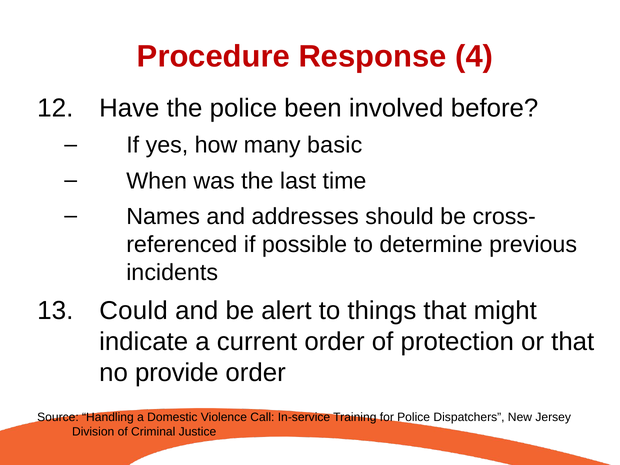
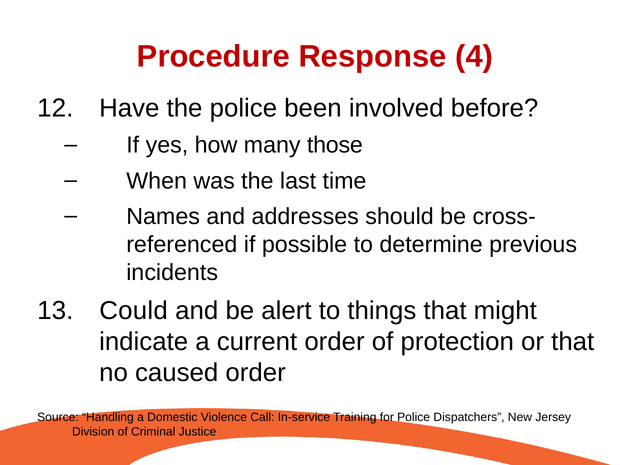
basic: basic -> those (335, 145)
provide: provide -> caused (177, 373)
